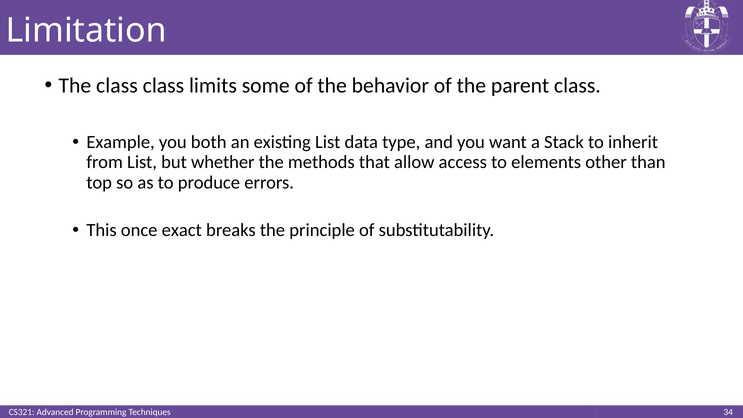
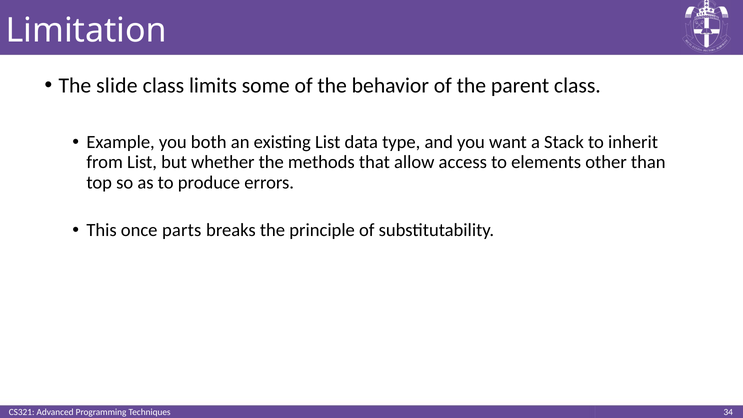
The class: class -> slide (117, 86)
exact: exact -> parts (182, 230)
